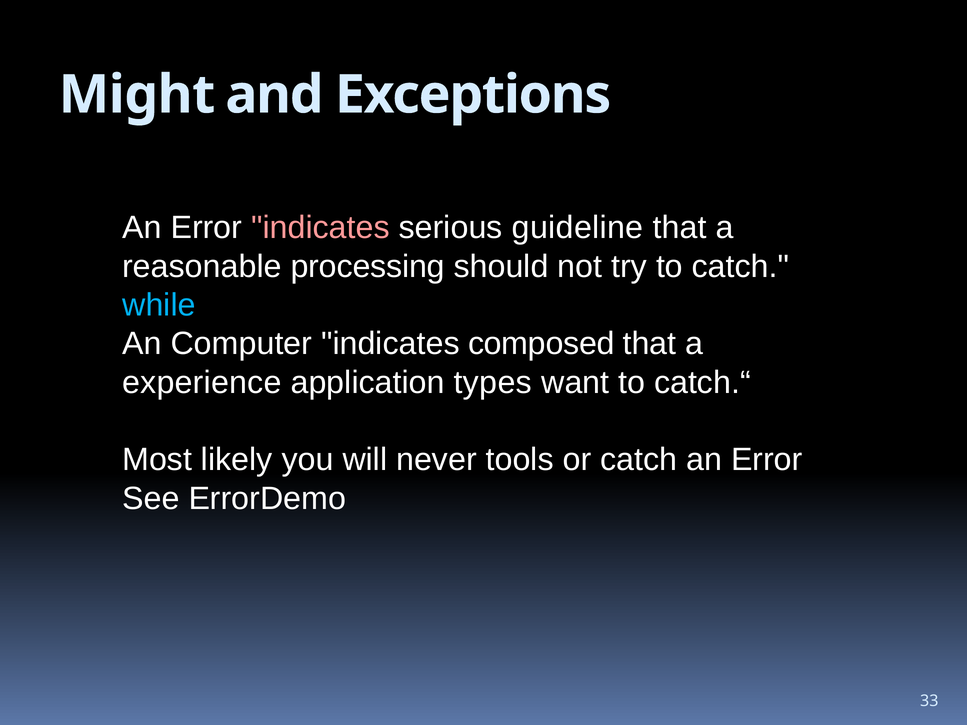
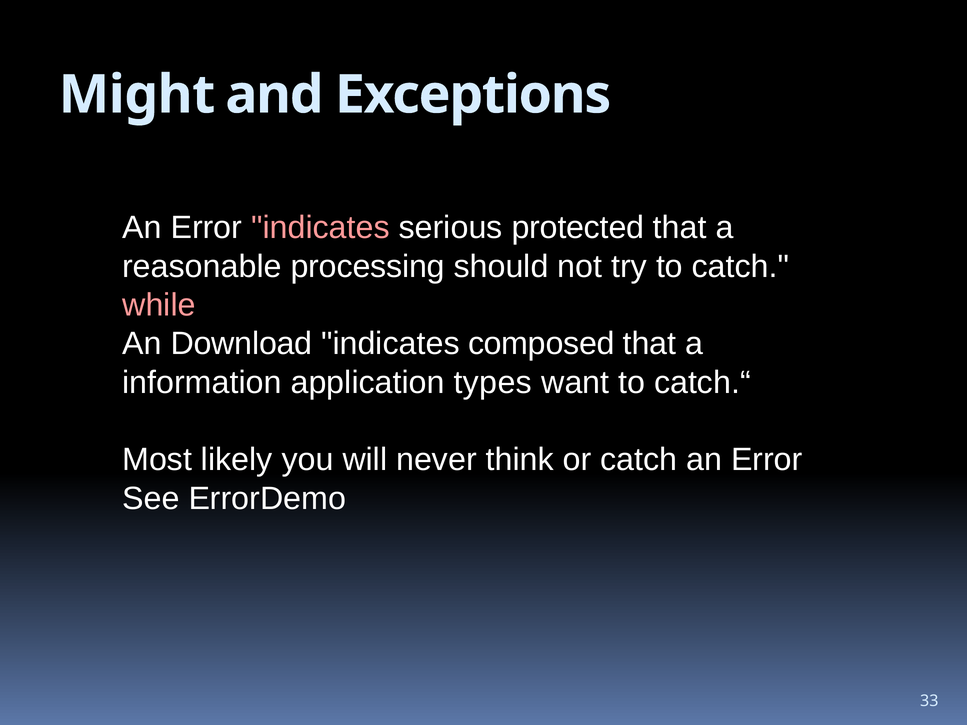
guideline: guideline -> protected (578, 228)
while colour: light blue -> pink (159, 305)
Computer: Computer -> Download (241, 344)
experience: experience -> information (202, 383)
tools: tools -> think (520, 460)
